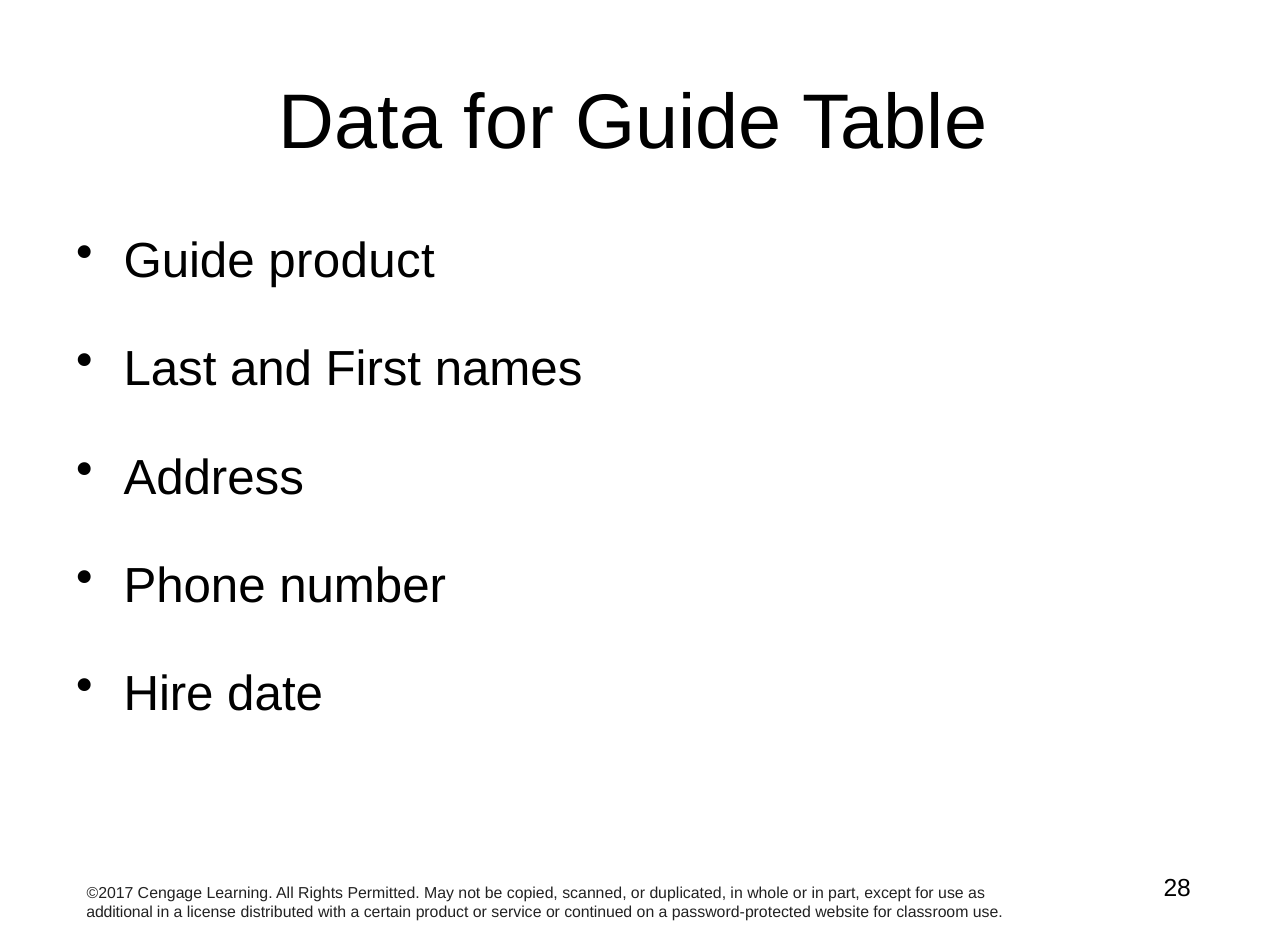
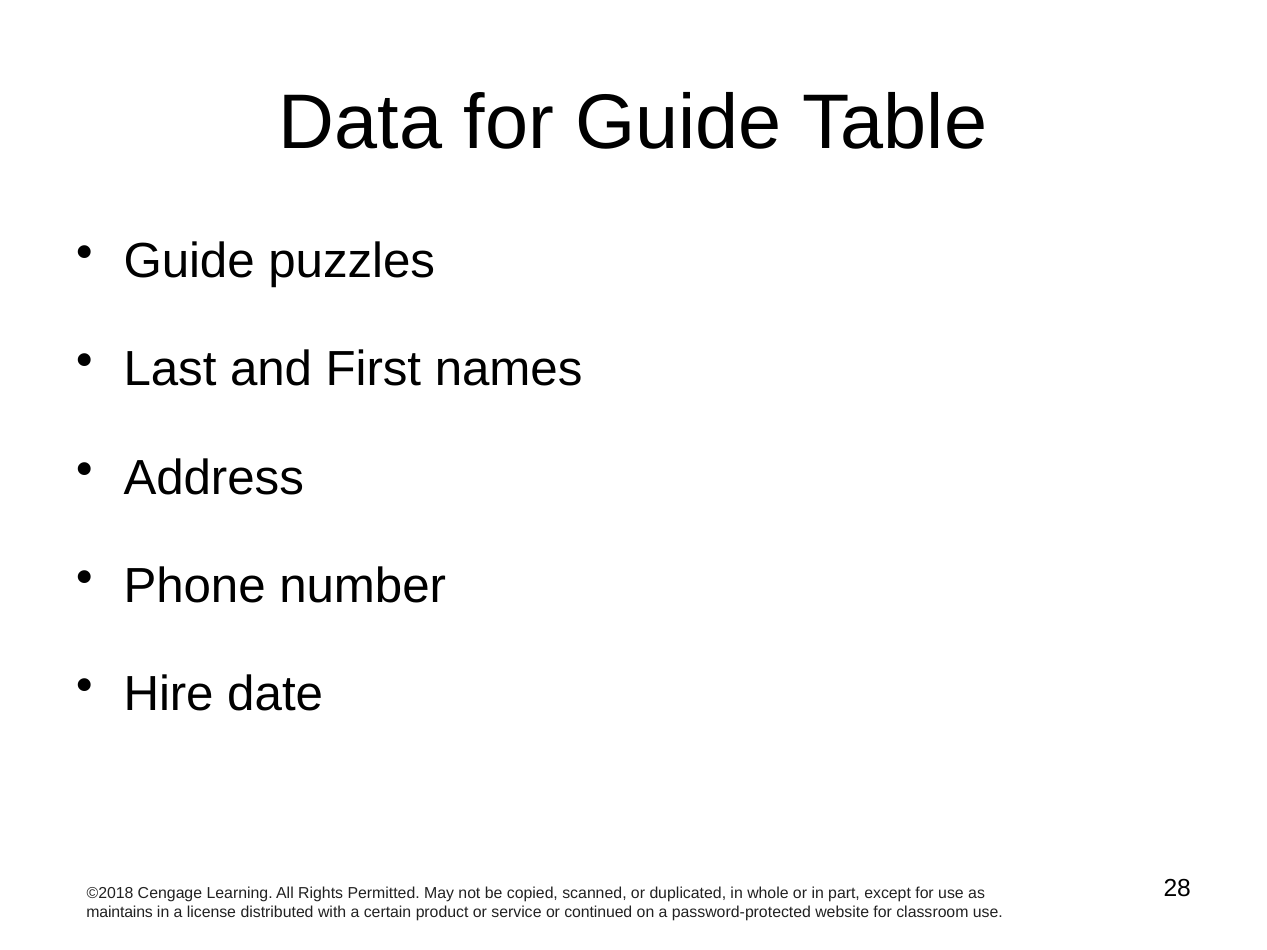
Guide product: product -> puzzles (352, 261)
©2017: ©2017 -> ©2018 (110, 893)
additional: additional -> maintains (120, 912)
